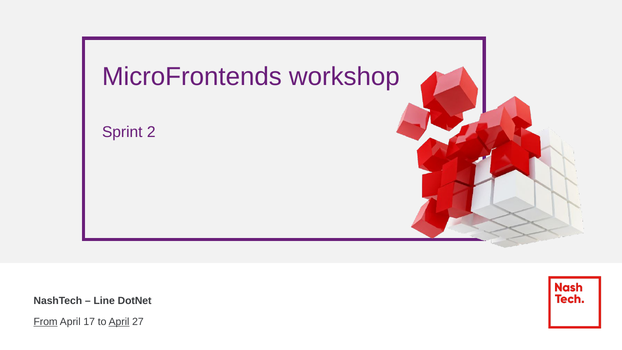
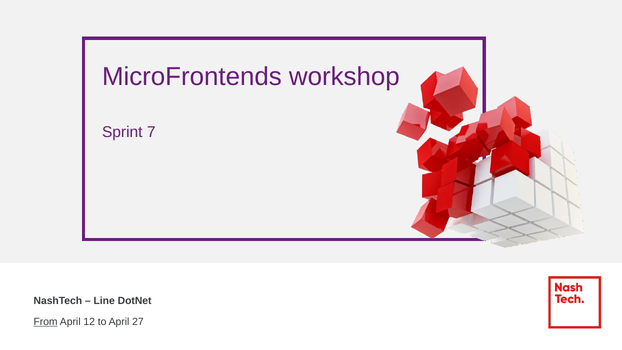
2: 2 -> 7 (151, 132)
17: 17 -> 12 (89, 322)
April underline: present -> none (119, 322)
